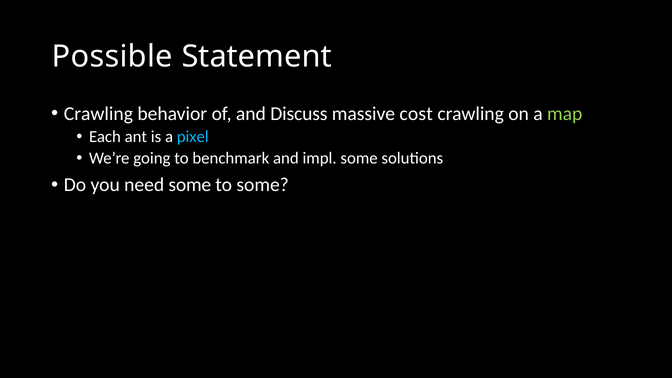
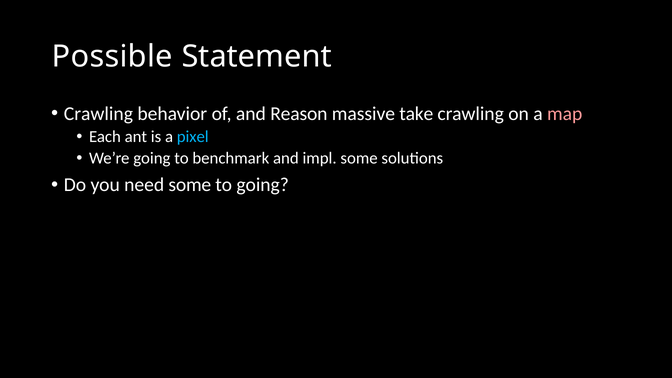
Discuss: Discuss -> Reason (299, 114)
cost: cost -> take (416, 114)
map colour: light green -> pink (565, 114)
to some: some -> going (263, 185)
